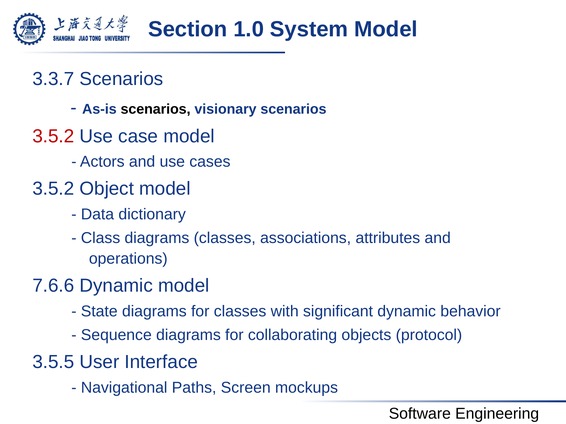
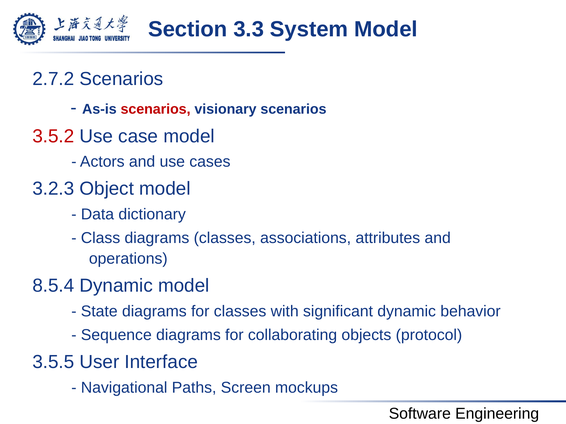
1.0: 1.0 -> 3.3 (249, 29)
3.3.7: 3.3.7 -> 2.7.2 (53, 79)
scenarios colour: black -> red (156, 109)
3.5.2: 3.5.2 -> 3.2.3 (53, 189)
7.6.6: 7.6.6 -> 8.5.4 (53, 286)
